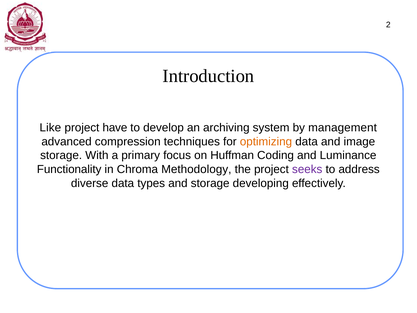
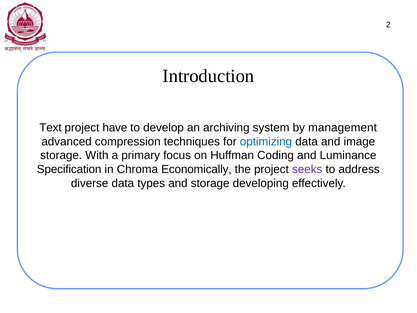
Like: Like -> Text (50, 128)
optimizing colour: orange -> blue (266, 141)
Functionality: Functionality -> Specification (69, 169)
Methodology: Methodology -> Economically (196, 169)
